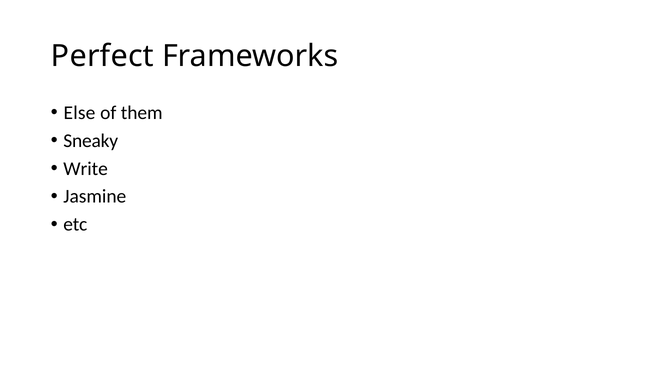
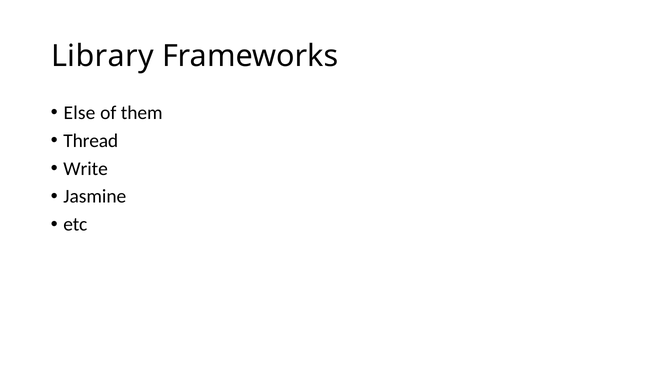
Perfect: Perfect -> Library (102, 56)
Sneaky: Sneaky -> Thread (91, 141)
